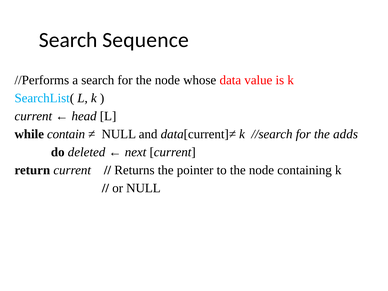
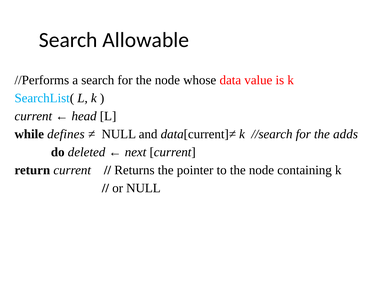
Sequence: Sequence -> Allowable (146, 40)
contain: contain -> defines (66, 134)
